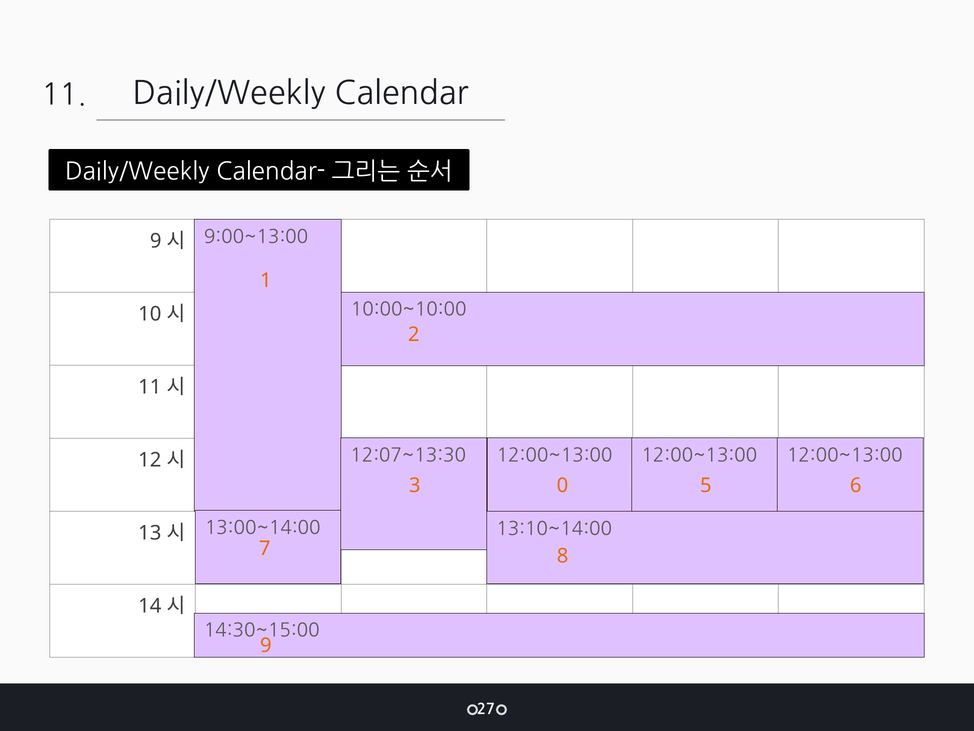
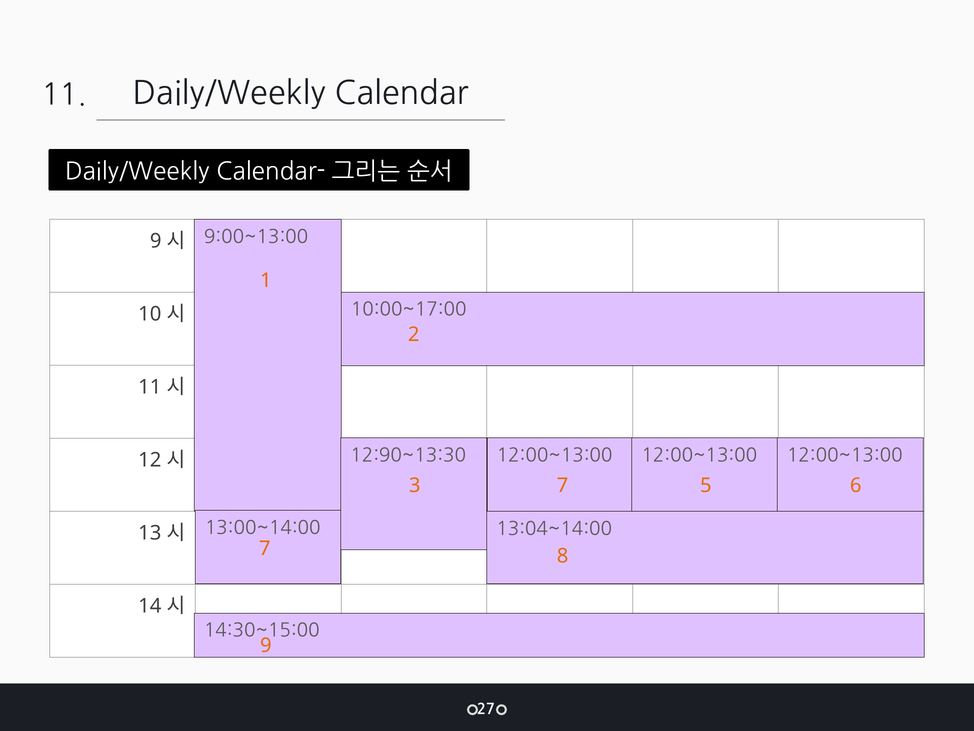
10:00~10:00: 10:00~10:00 -> 10:00~17:00 (409, 309)
12:07~13:30: 12:07~13:30 -> 12:90~13:30 (408, 455)
3 0: 0 -> 7 (563, 485)
13:10~14:00: 13:10~14:00 -> 13:04~14:00 (554, 528)
